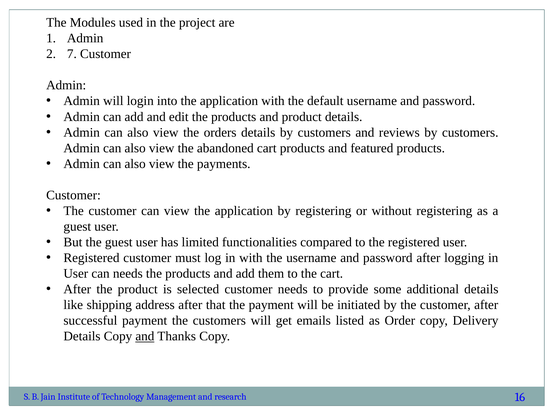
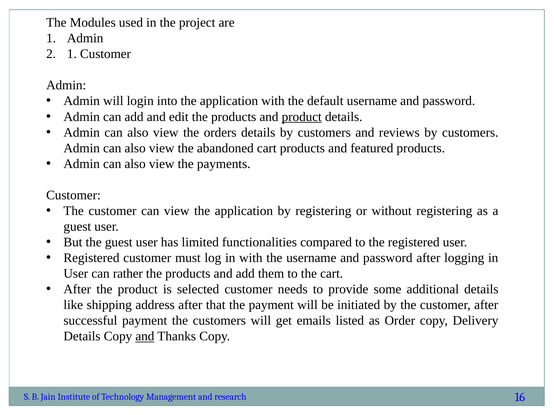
2 7: 7 -> 1 (72, 54)
product underline: none -> present (302, 117)
can needs: needs -> rather (128, 274)
